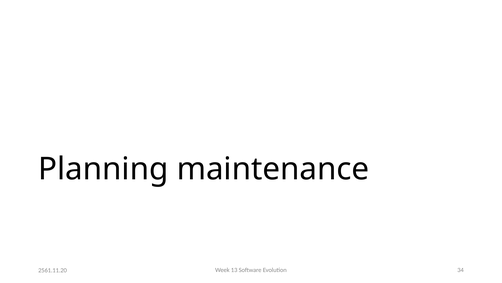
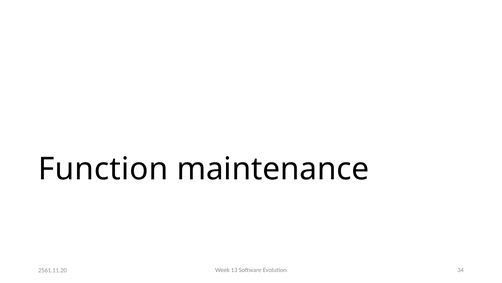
Planning: Planning -> Function (103, 169)
